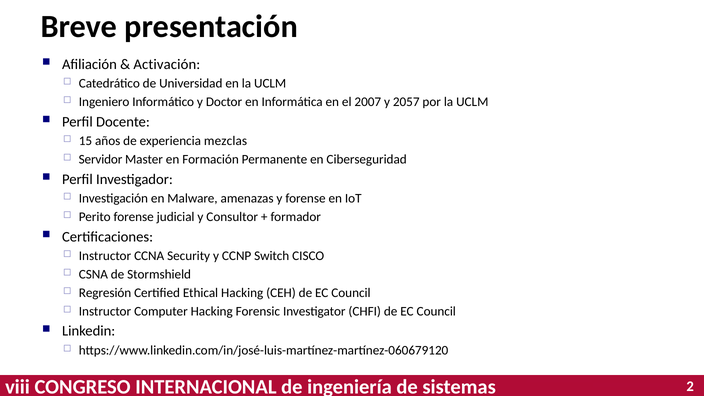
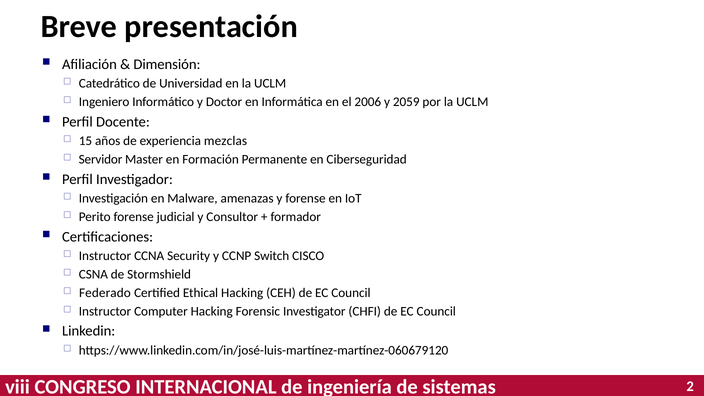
Activación: Activación -> Dimensión (167, 64)
2007: 2007 -> 2006 (368, 102)
2057: 2057 -> 2059 (406, 102)
Regresión: Regresión -> Federado (105, 293)
